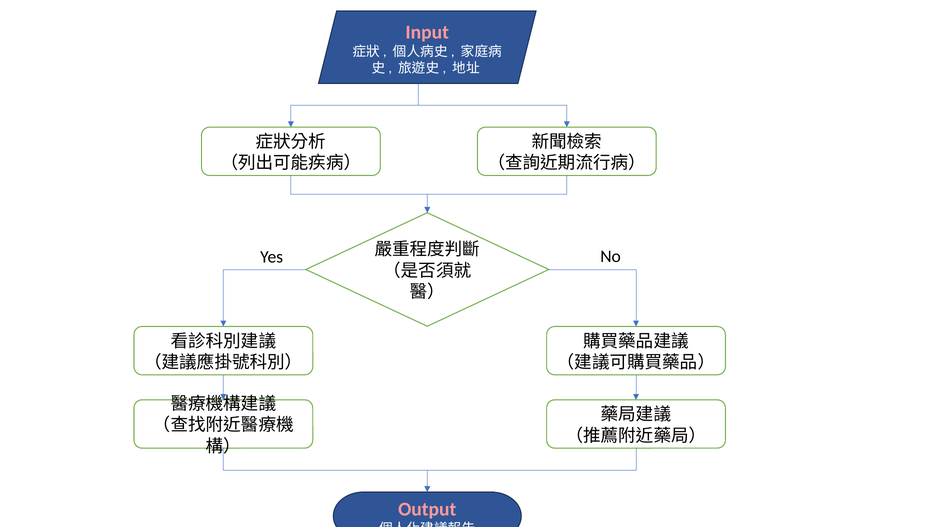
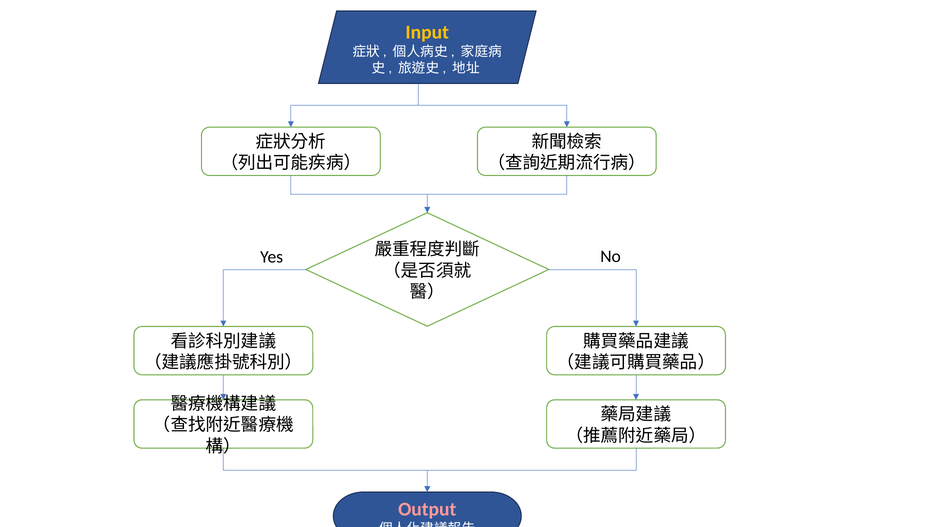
Input colour: pink -> yellow (427, 32)
